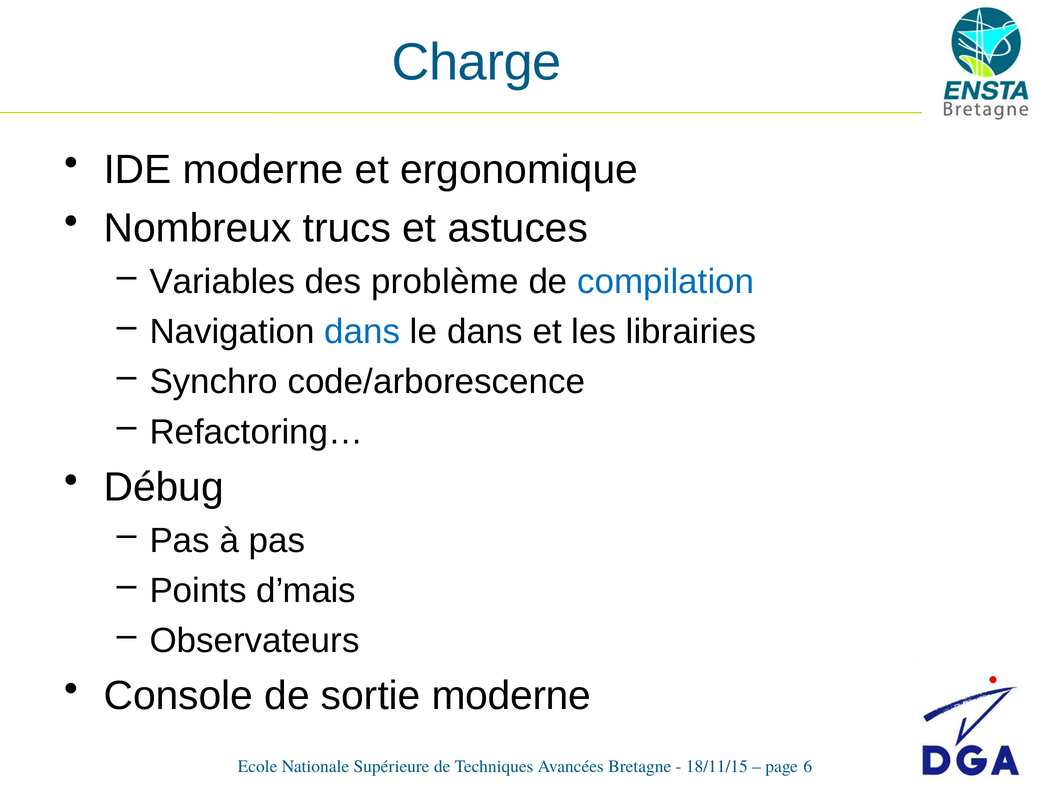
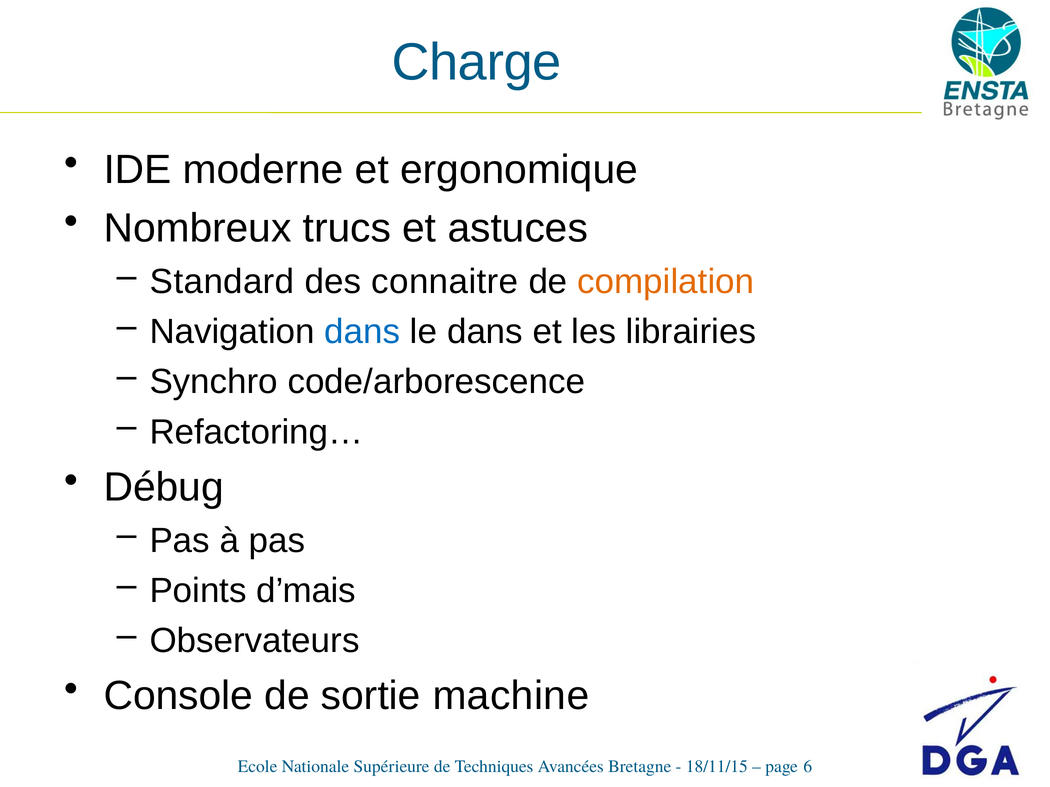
Variables: Variables -> Standard (222, 282)
problème: problème -> connaitre (445, 282)
compilation colour: blue -> orange (666, 282)
sortie moderne: moderne -> machine (511, 696)
